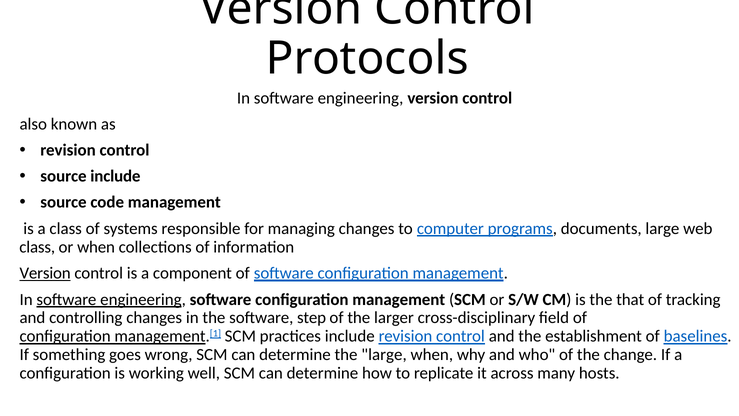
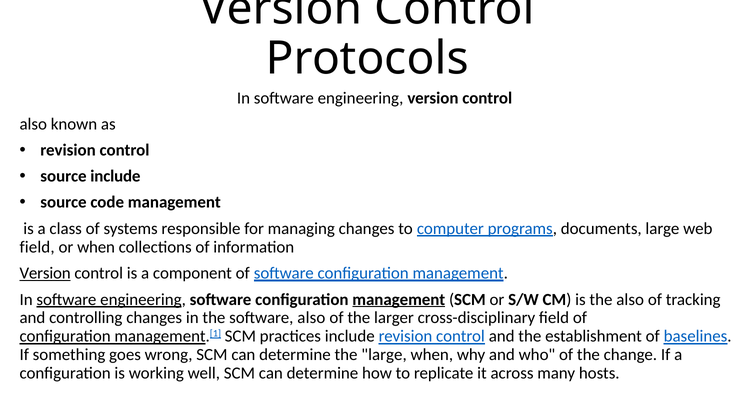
class: class -> field (37, 247)
management underline: none -> present (399, 299)
the that: that -> also (630, 299)
software step: step -> also (311, 318)
